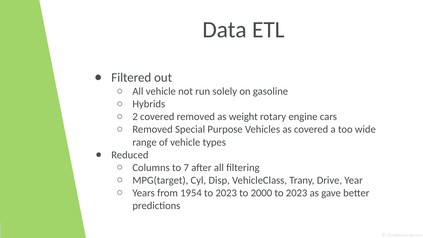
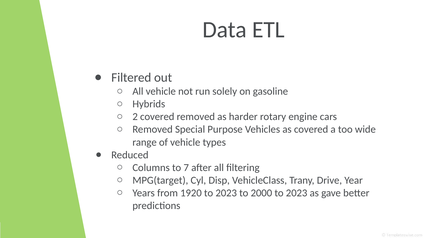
weight: weight -> harder (243, 117)
1954: 1954 -> 1920 (191, 193)
